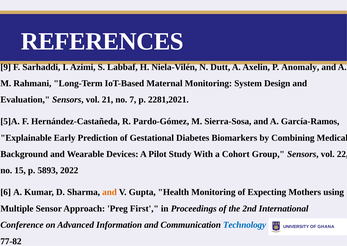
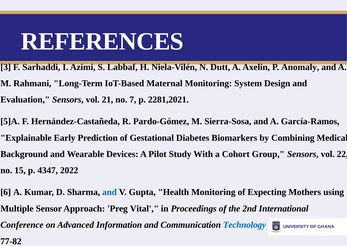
9: 9 -> 3 (6, 67)
5893: 5893 -> 4347 (48, 170)
and colour: orange -> blue (110, 192)
First: First -> Vital (144, 208)
